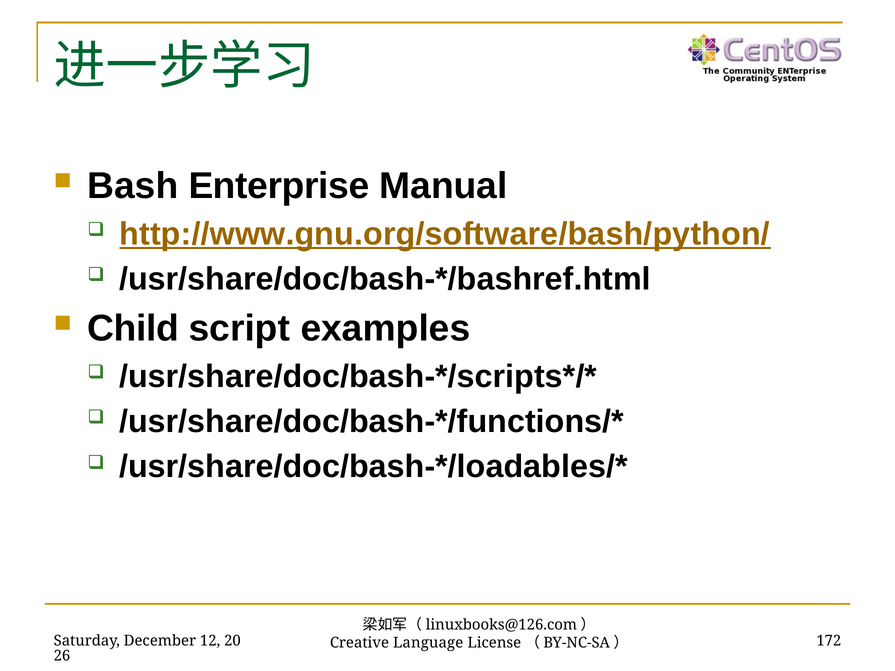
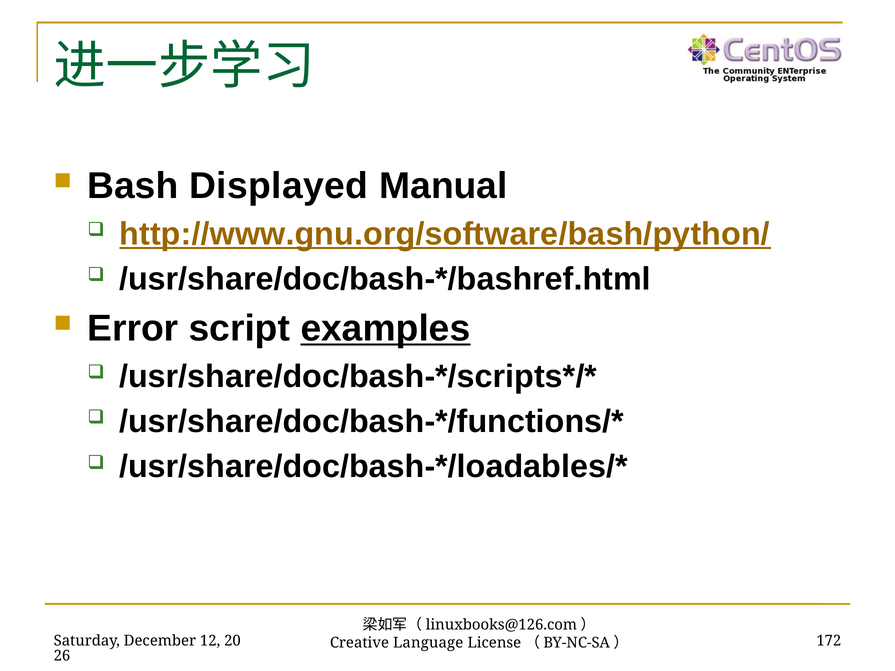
Enterprise: Enterprise -> Displayed (279, 186)
Child: Child -> Error (133, 329)
examples underline: none -> present (385, 329)
